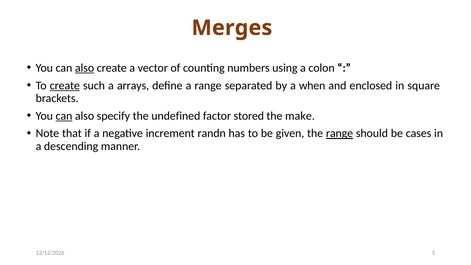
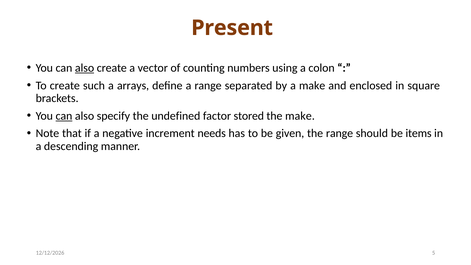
Merges: Merges -> Present (232, 28)
create underline: present -> none (65, 85)
a when: when -> make (312, 85)
randn: randn -> needs (212, 133)
range underline: present -> none (340, 133)
cases: cases -> items (419, 133)
